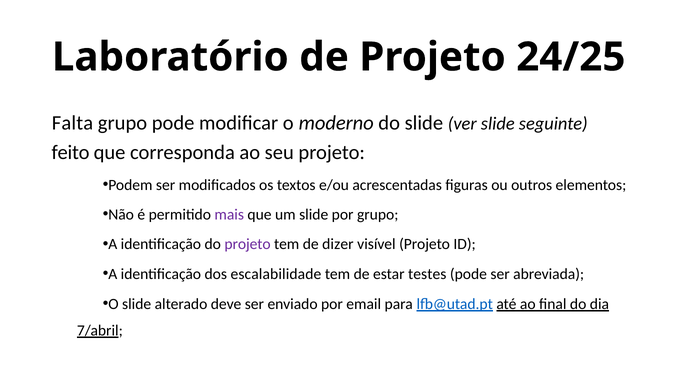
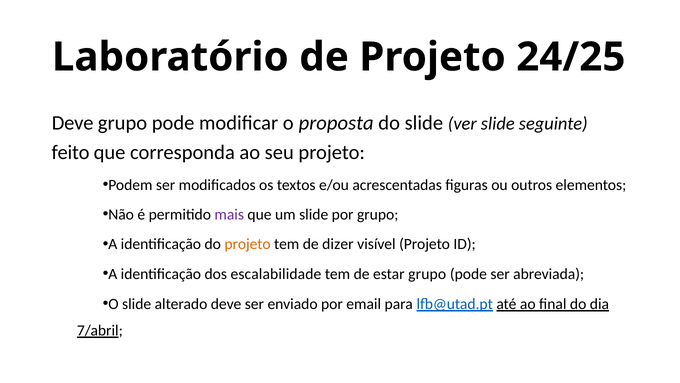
Falta: Falta -> Deve (73, 123)
moderno: moderno -> proposta (336, 123)
projeto colour: purple -> orange (248, 244)
estar testes: testes -> grupo (427, 274)
